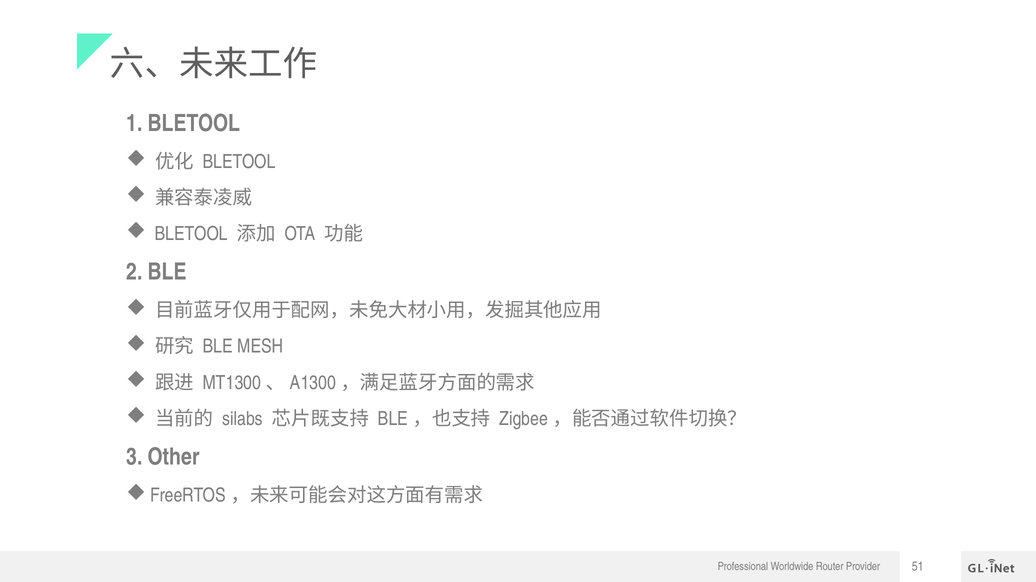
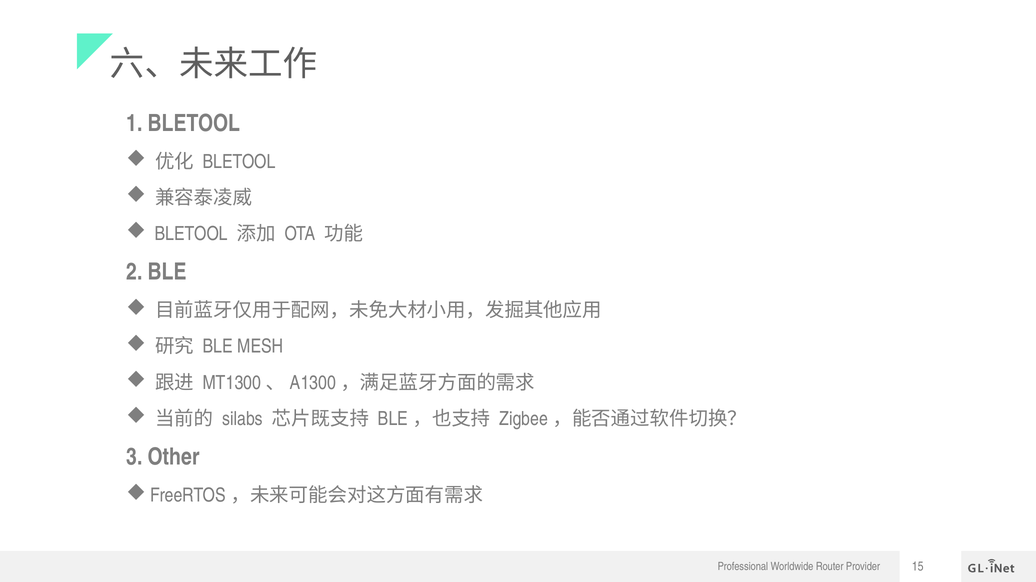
51: 51 -> 15 (918, 567)
